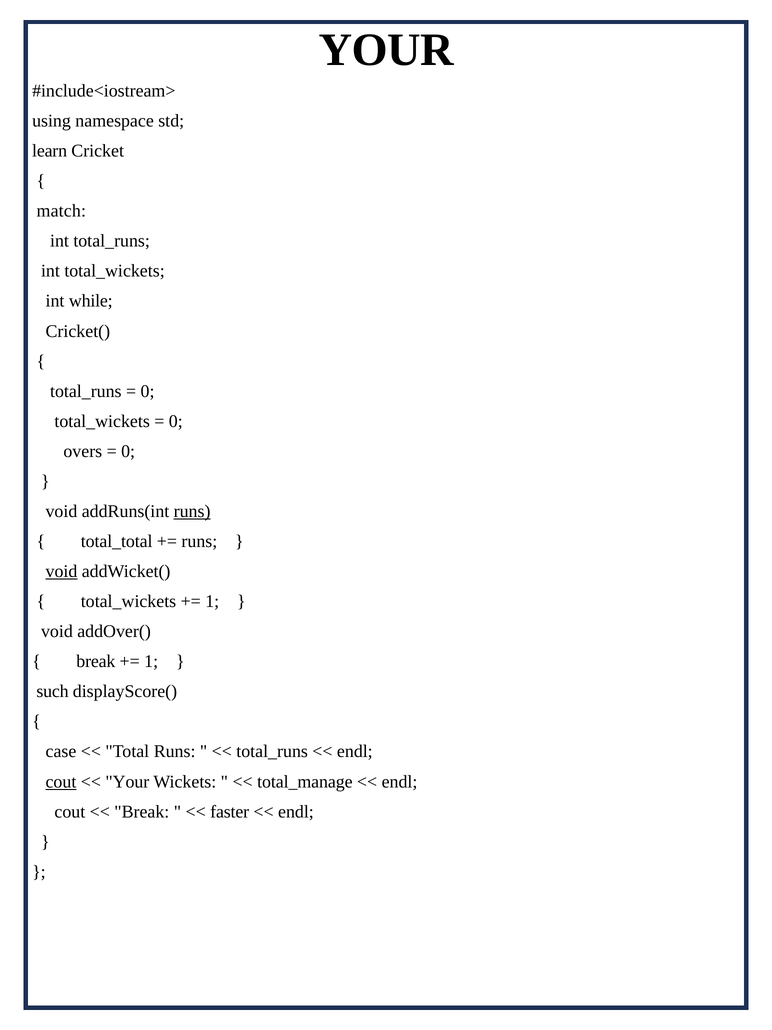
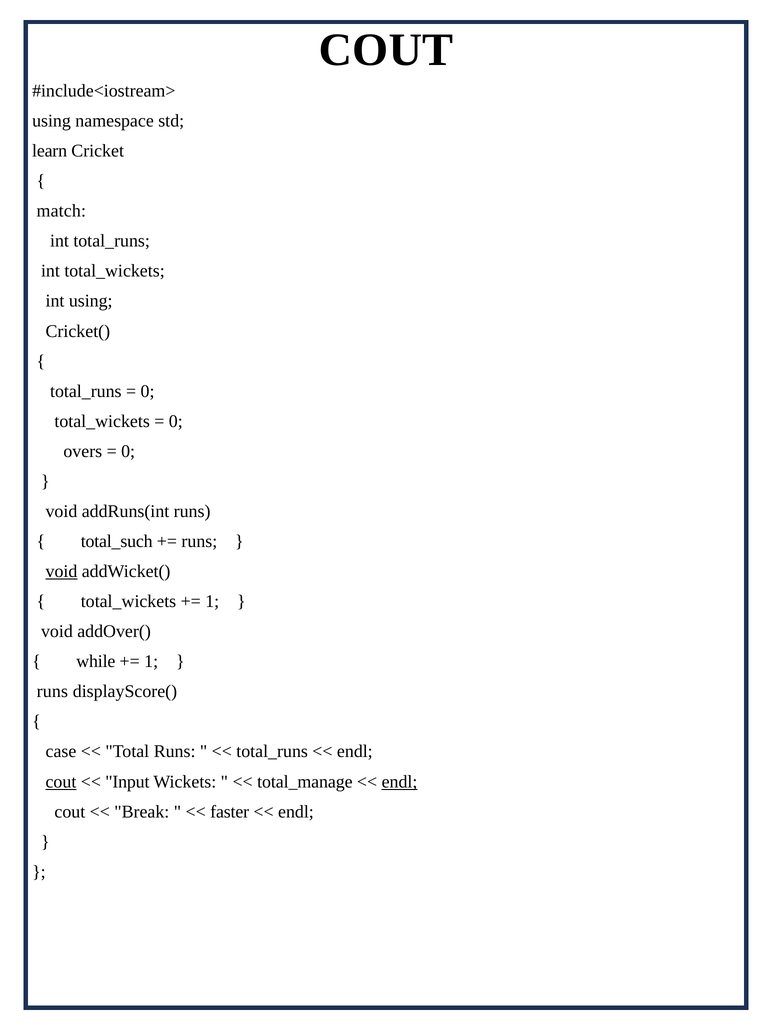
YOUR: YOUR -> COUT (386, 50)
int while: while -> using (91, 301)
runs underline: present -> none (192, 511)
total_total: total_total -> total_such (117, 541)
break: break -> while (96, 661)
such: such -> runs (52, 691)
Your: Your -> Input (127, 781)
endl underline: none -> present (400, 781)
